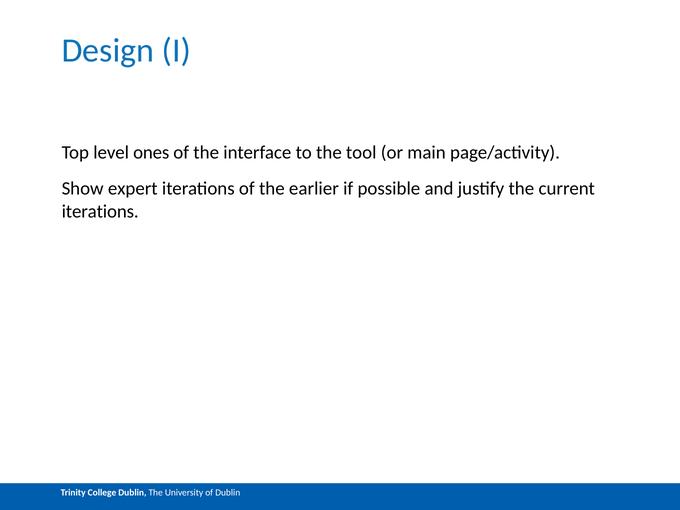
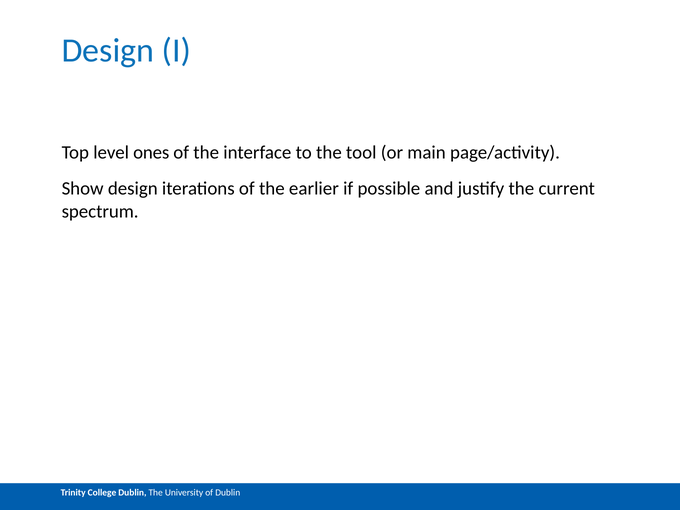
Show expert: expert -> design (133, 189)
iterations: iterations -> spectrum (100, 211)
